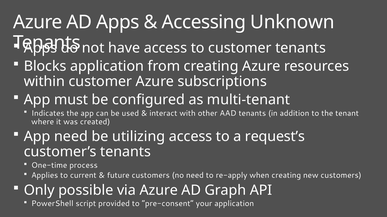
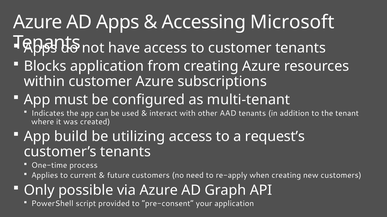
Unknown: Unknown -> Microsoft (292, 22)
App need: need -> build (71, 137)
